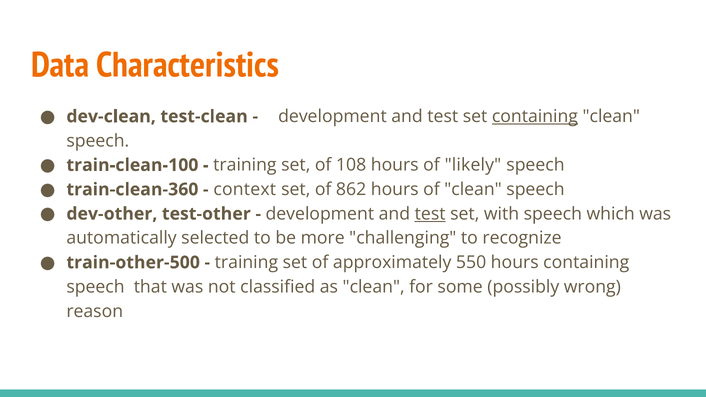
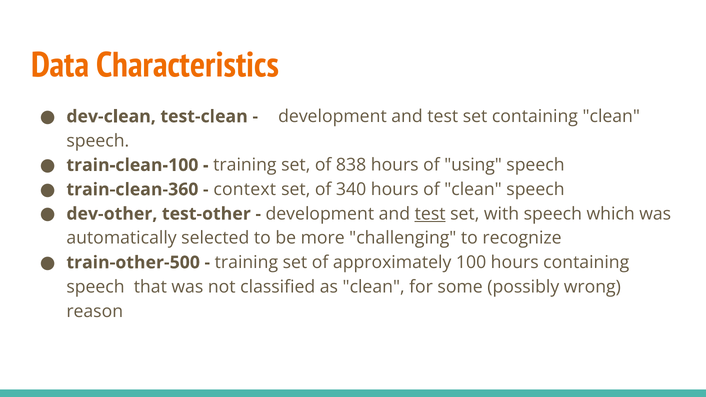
containing underline: present -> none (535, 117)
108: 108 -> 838 (351, 165)
likely: likely -> using (473, 165)
862: 862 -> 340 (351, 190)
550: 550 -> 100 (471, 263)
